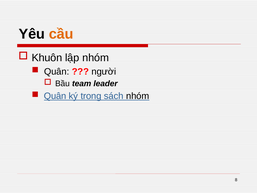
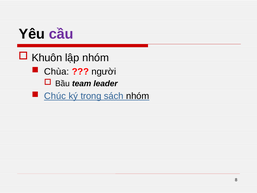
cầu colour: orange -> purple (61, 34)
Quân: Quân -> Chùa (57, 71)
Quân: Quân -> Chúc (55, 96)
